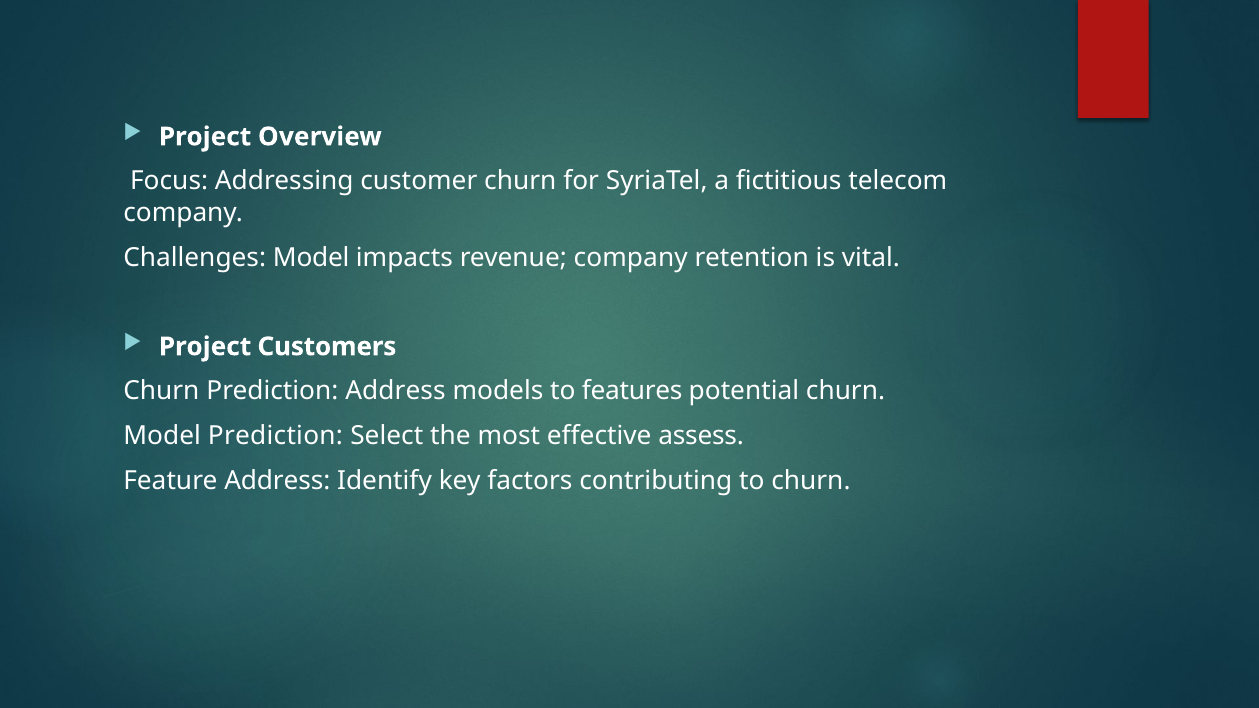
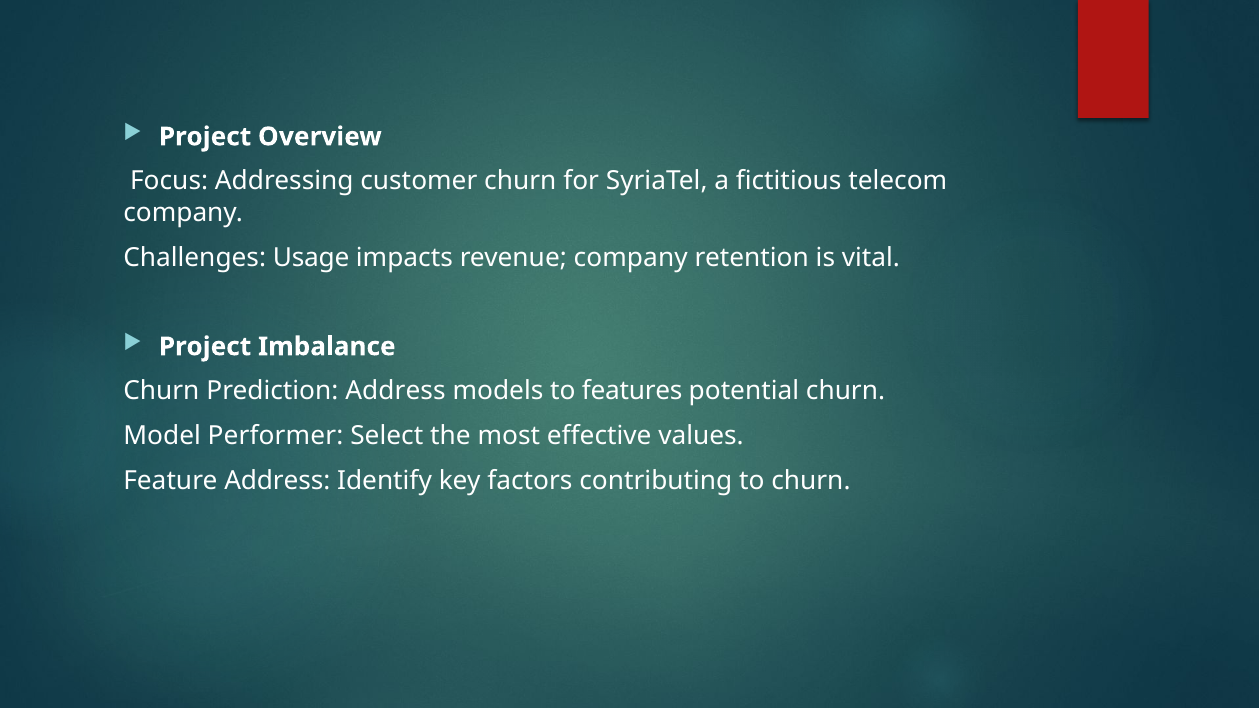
Challenges Model: Model -> Usage (311, 257)
Customers: Customers -> Imbalance (327, 347)
Model Prediction: Prediction -> Performer (275, 436)
assess: assess -> values (701, 436)
